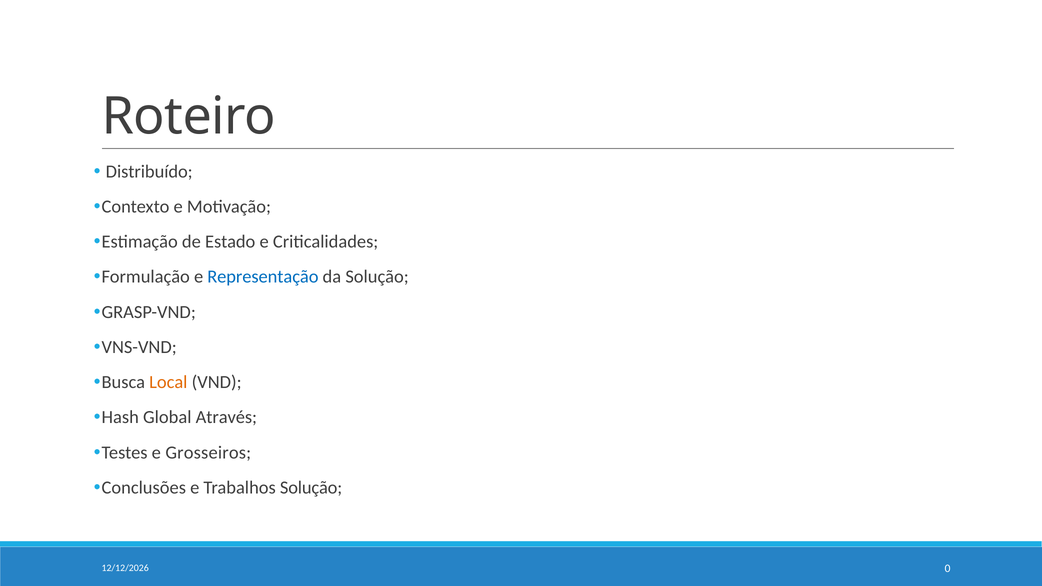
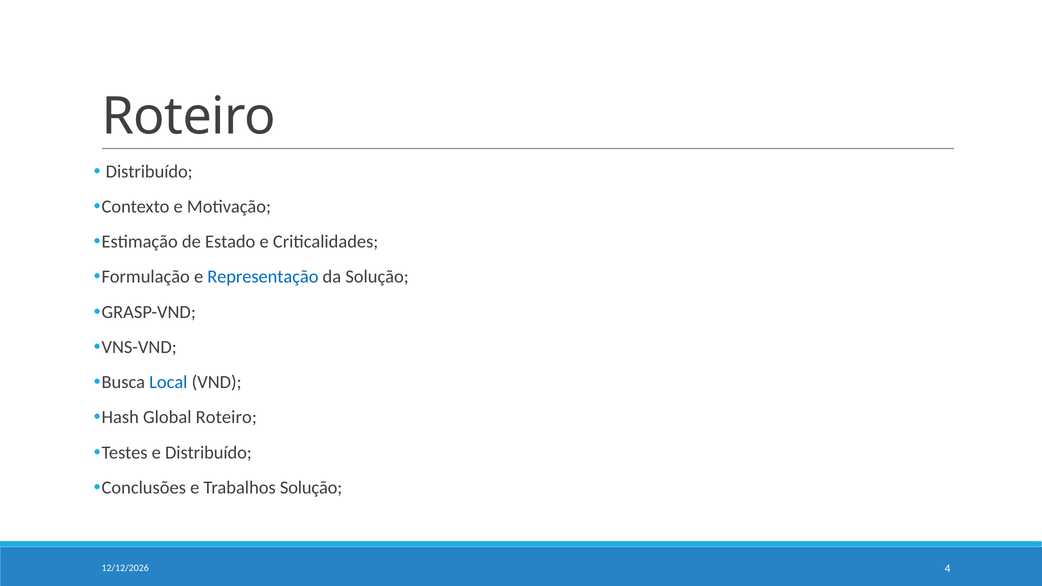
Local colour: orange -> blue (168, 382)
Global Através: Através -> Roteiro (226, 417)
e Grosseiros: Grosseiros -> Distribuído (208, 453)
0: 0 -> 4 (948, 568)
